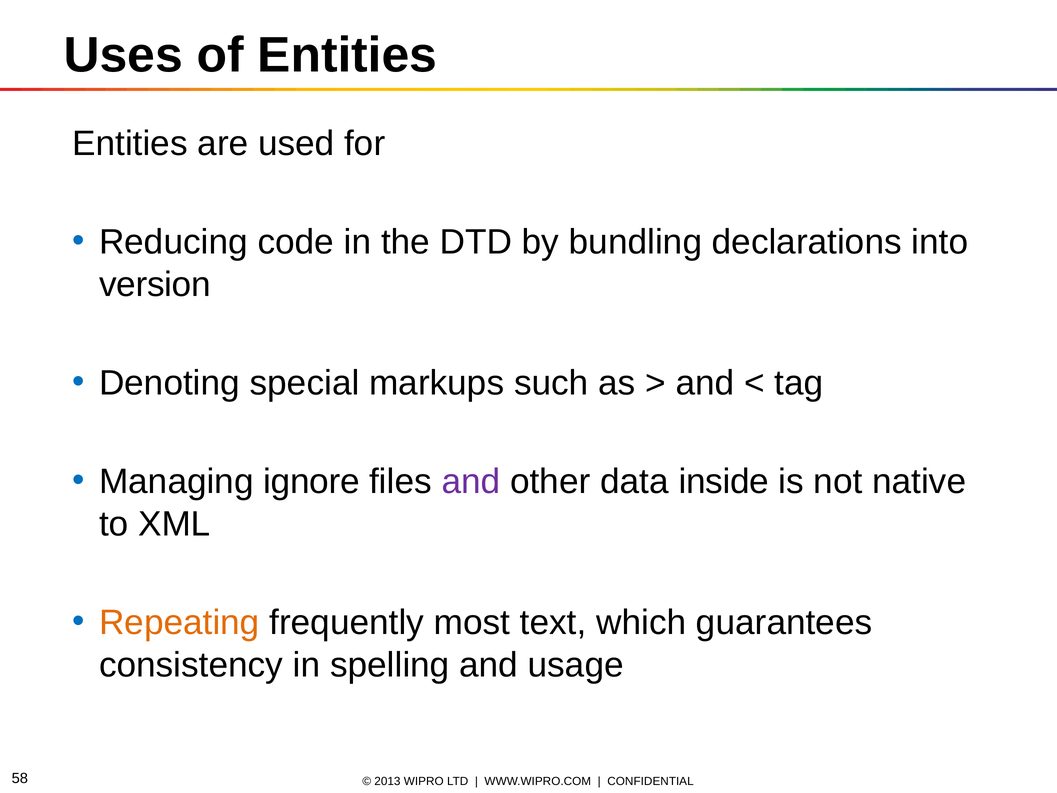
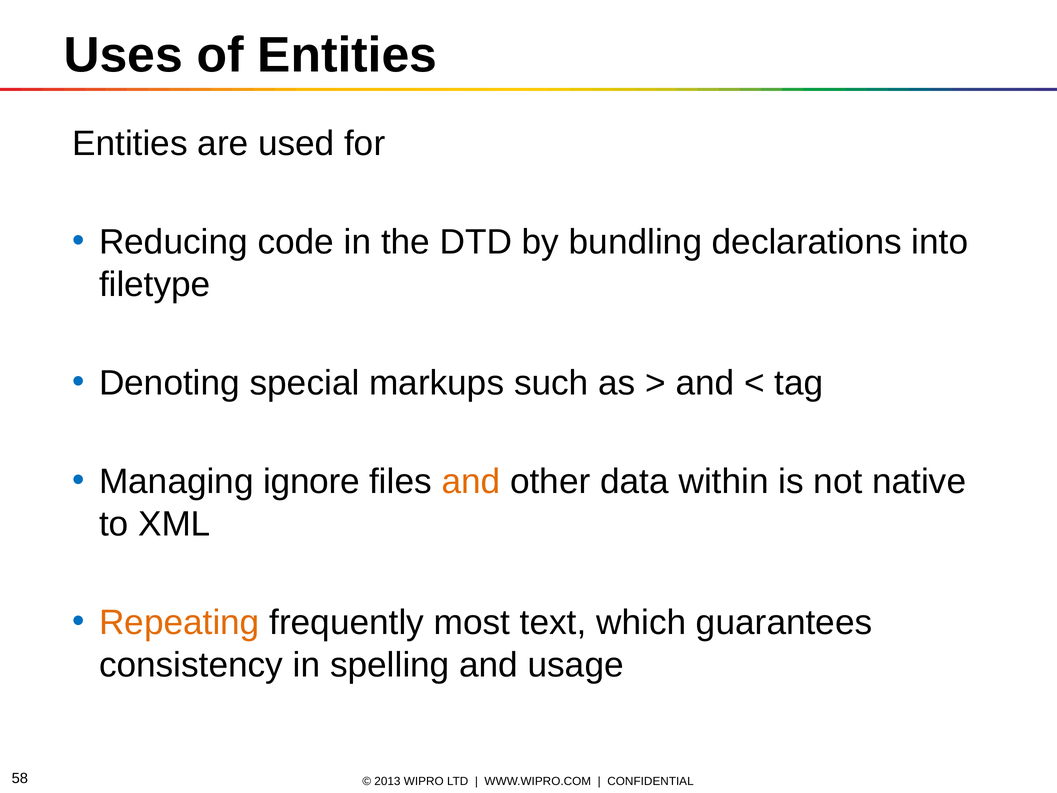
version: version -> filetype (155, 284)
and colour: purple -> orange (471, 482)
inside: inside -> within (724, 482)
